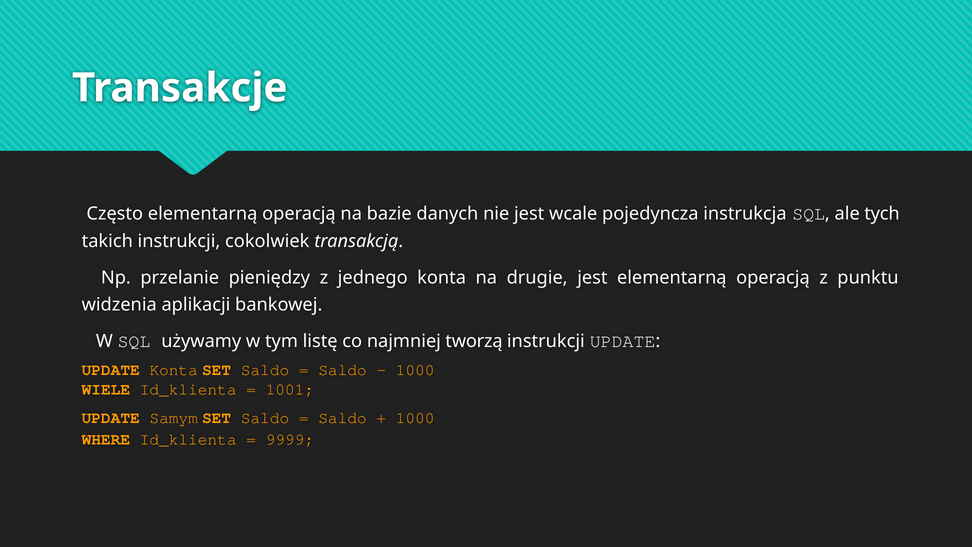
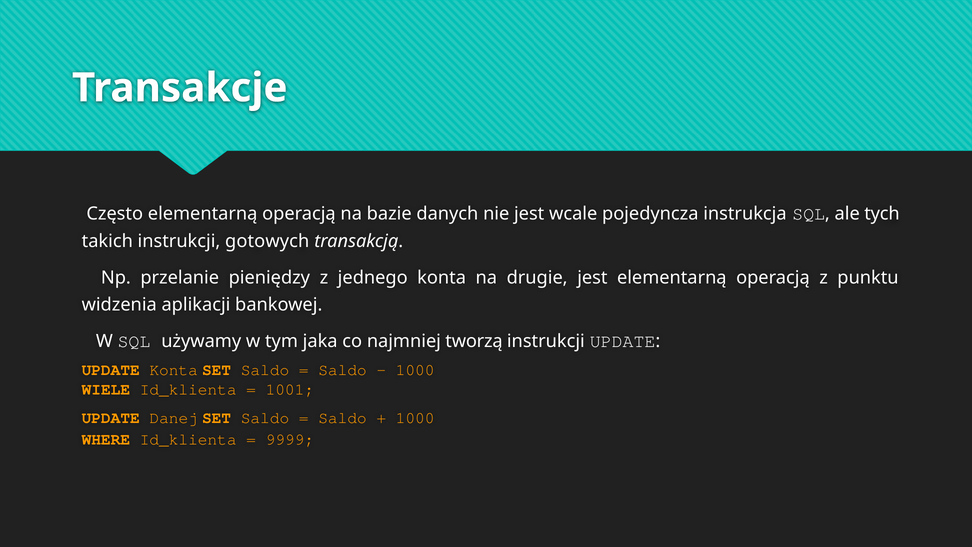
cokolwiek: cokolwiek -> gotowych (267, 241)
listę: listę -> jaka (320, 341)
Samym: Samym -> Danej (174, 418)
